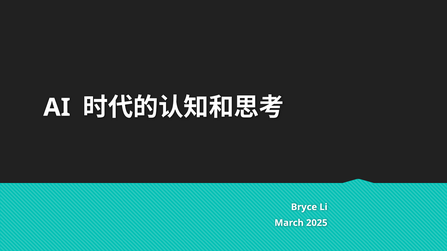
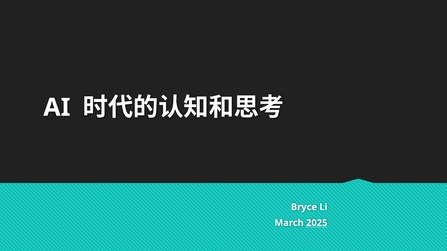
2025 underline: none -> present (317, 223)
